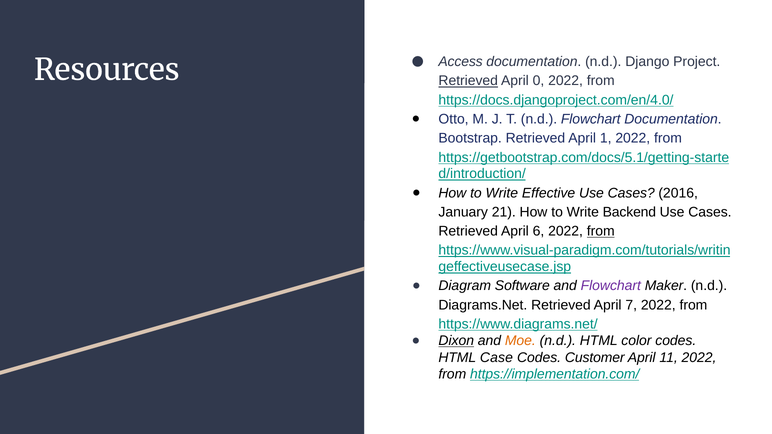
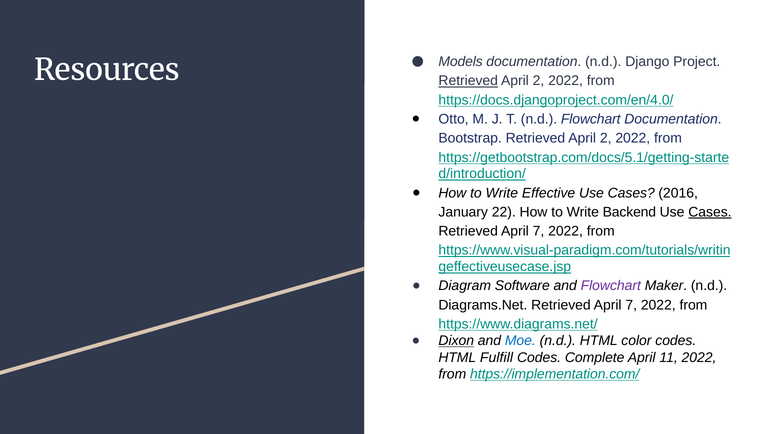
Access: Access -> Models (461, 62)
0: 0 -> 2 (538, 81)
Bootstrap Retrieved April 1: 1 -> 2 (606, 138)
21: 21 -> 22 (504, 212)
Cases underline: none -> present (710, 212)
6: 6 -> 7 (538, 231)
from underline: present -> none (601, 231)
Moe colour: orange -> blue (520, 341)
Case: Case -> Fulfill (496, 358)
Customer: Customer -> Complete (595, 358)
